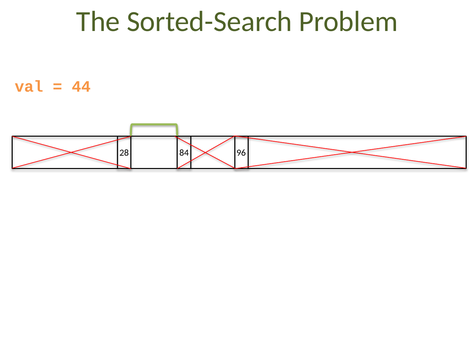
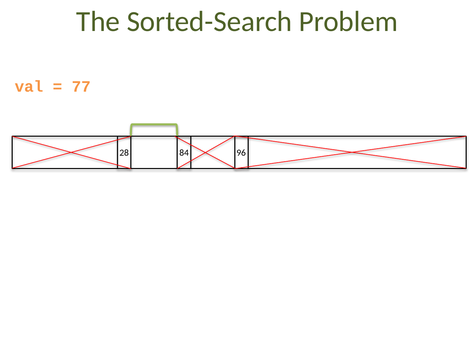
44: 44 -> 77 (81, 86)
